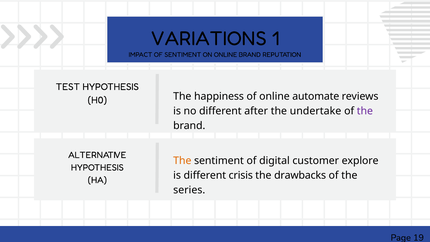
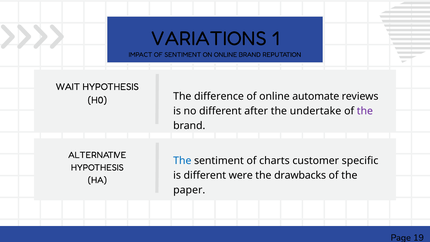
TEST: TEST -> WAIT (68, 87)
happiness: happiness -> difference (219, 96)
The colour: orange -> blue (182, 161)
digital: digital -> charts (274, 161)
explore: explore -> specific (360, 161)
crisis: crisis -> were (241, 175)
series: series -> paper (189, 190)
